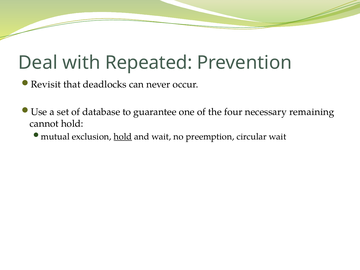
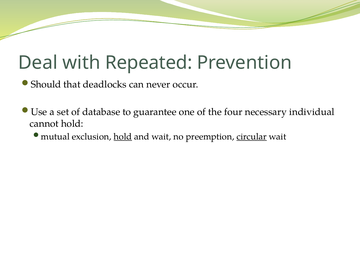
Revisit: Revisit -> Should (46, 85)
remaining: remaining -> individual (312, 112)
circular underline: none -> present (252, 137)
